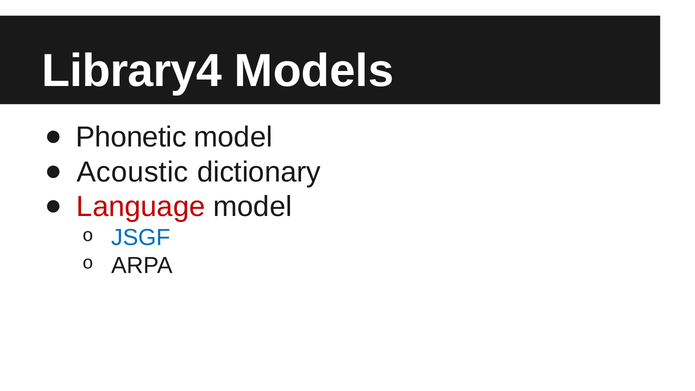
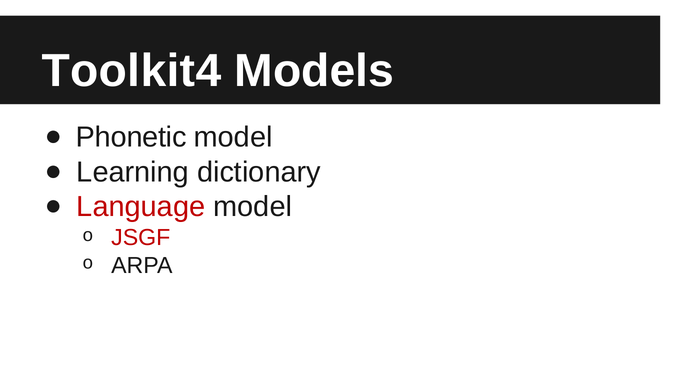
Library4: Library4 -> Toolkit4 (132, 71)
Acoustic: Acoustic -> Learning (133, 172)
JSGF colour: blue -> red (141, 238)
